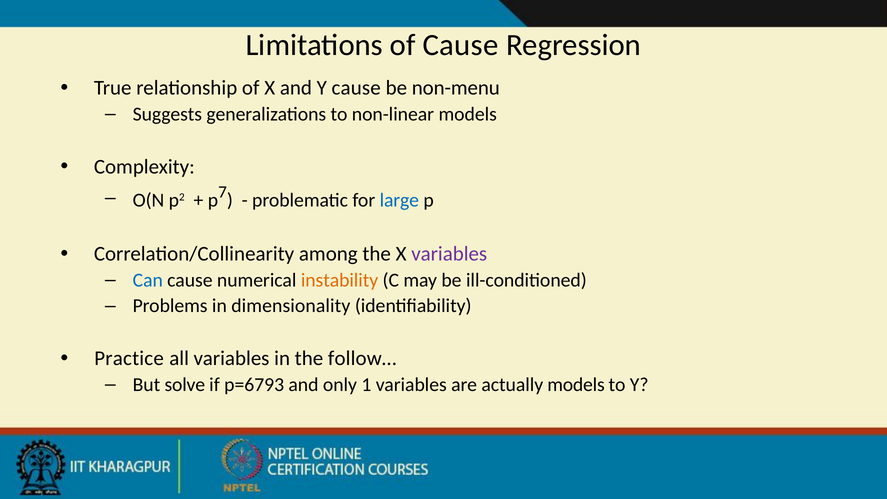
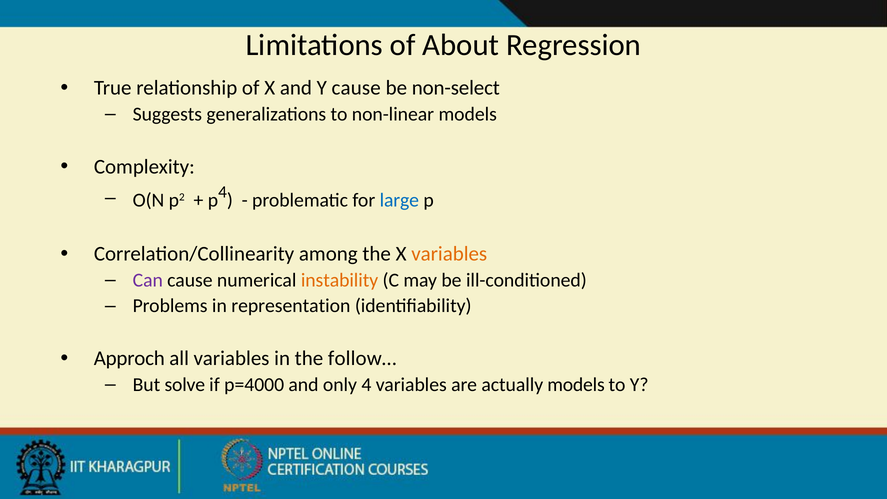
of Cause: Cause -> About (461, 45)
non-menu: non-menu -> non-select (456, 88)
p 7: 7 -> 4 (223, 192)
variables colour: purple -> orange (449, 254)
Can colour: blue -> purple (148, 280)
dimensionality: dimensionality -> representation (291, 306)
Practice: Practice -> Approch (129, 358)
p=6793: p=6793 -> p=4000 (254, 385)
only 1: 1 -> 4 (366, 385)
